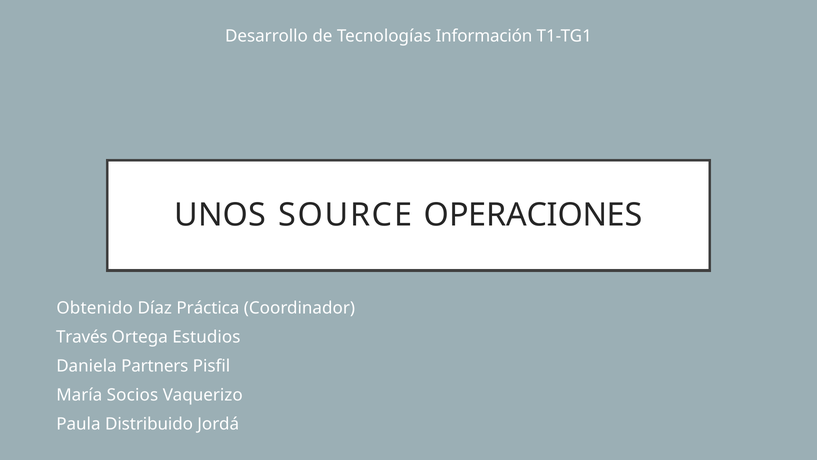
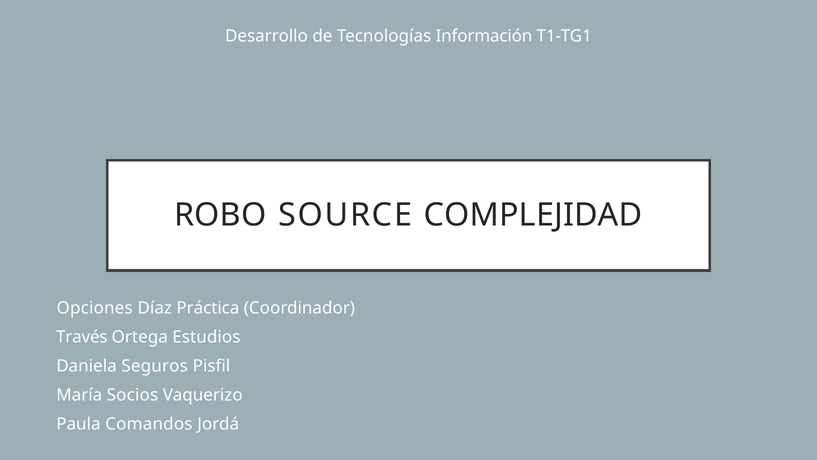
UNOS: UNOS -> ROBO (220, 215)
OPERACIONES: OPERACIONES -> COMPLEJIDAD (533, 215)
Obtenido: Obtenido -> Opciones (95, 308)
Partners: Partners -> Seguros (155, 366)
Distribuido: Distribuido -> Comandos (149, 424)
